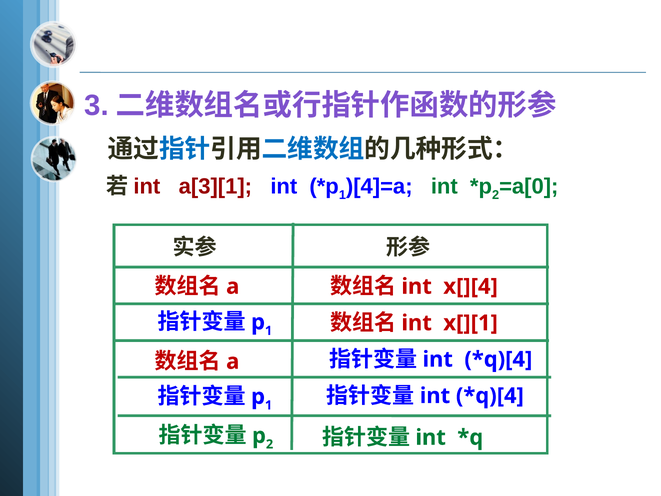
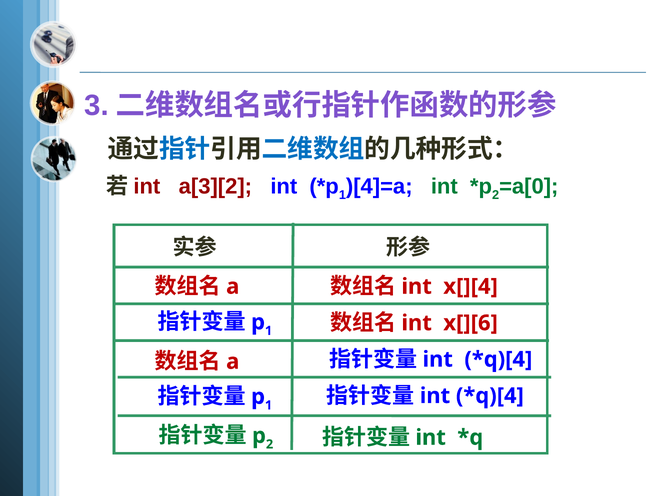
a[3][1: a[3][1 -> a[3][2 (215, 187)
x[][1: x[][1 -> x[][6 (471, 323)
